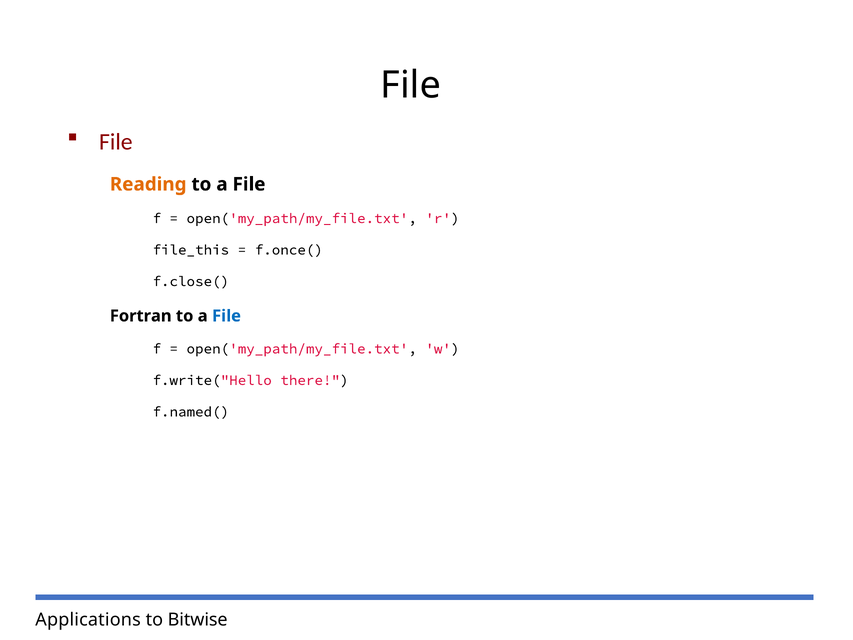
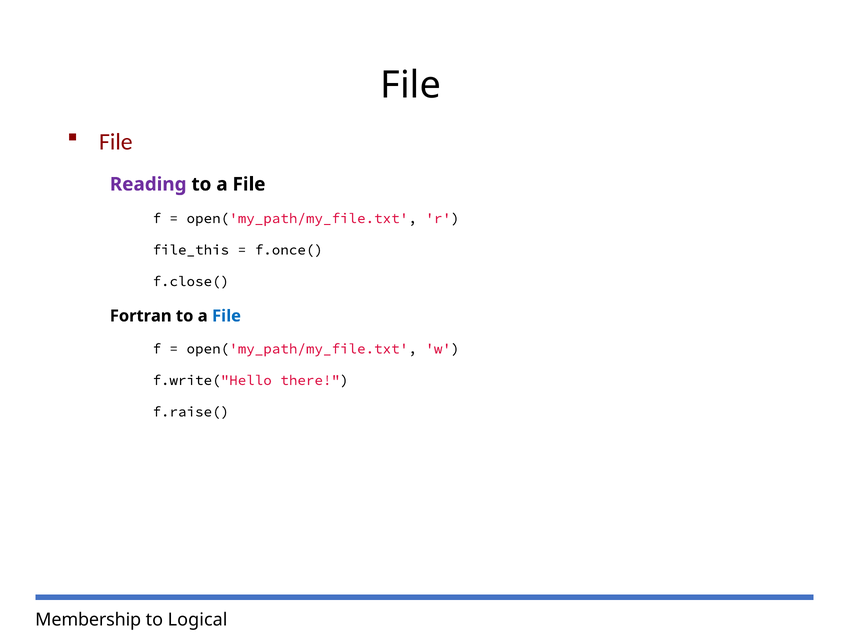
Reading colour: orange -> purple (148, 184)
f.named(: f.named( -> f.raise( (191, 412)
Applications: Applications -> Membership (88, 620)
Bitwise: Bitwise -> Logical (198, 620)
